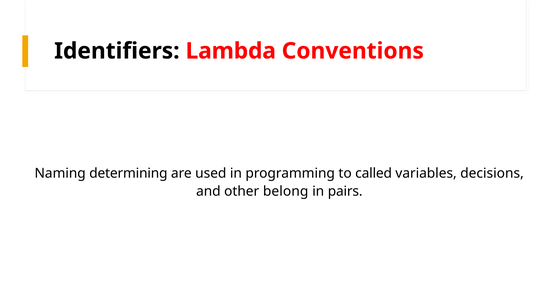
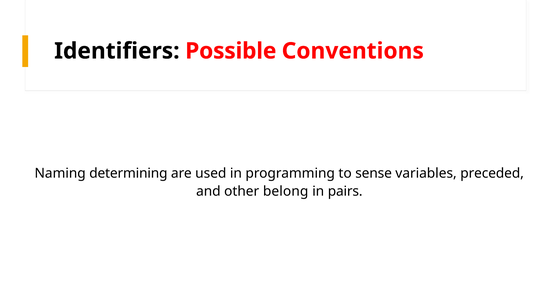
Lambda: Lambda -> Possible (231, 51)
called: called -> sense (374, 173)
decisions: decisions -> preceded (492, 173)
